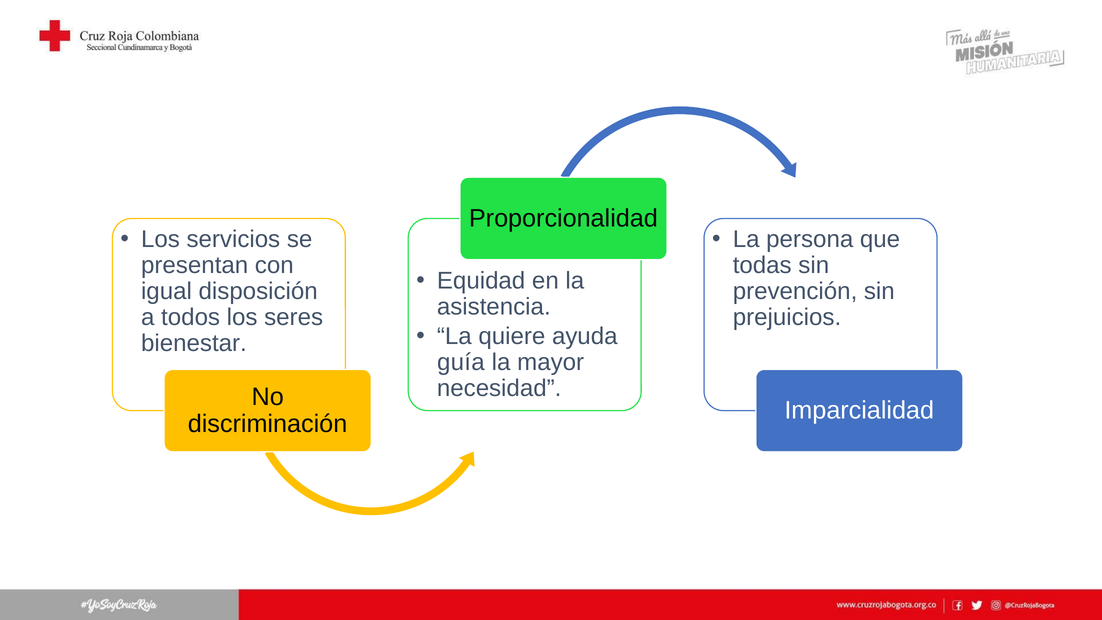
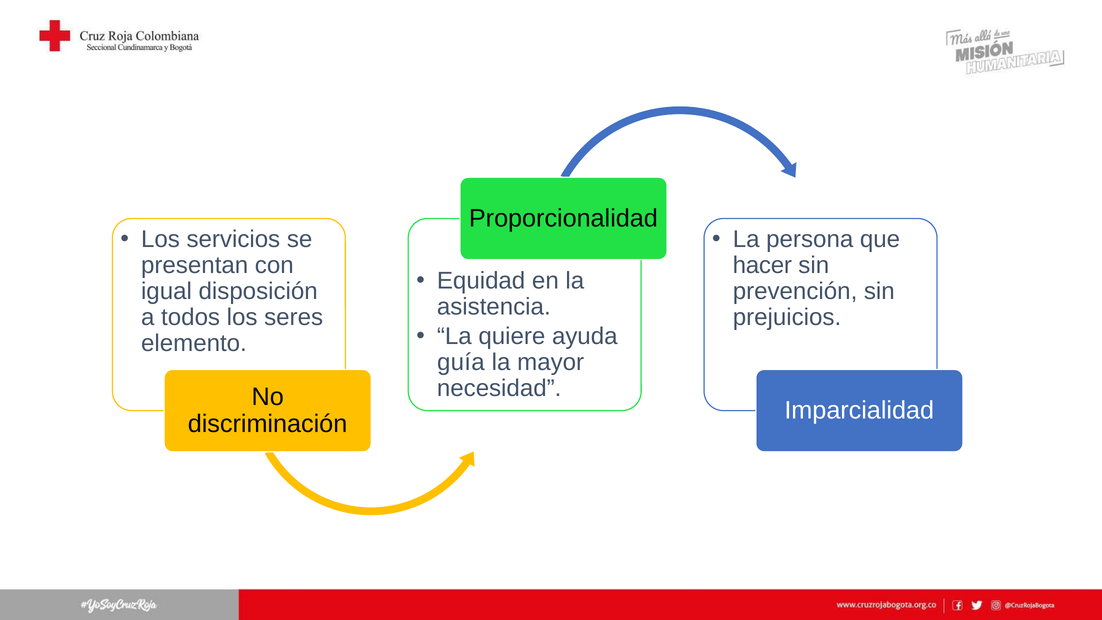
todas: todas -> hacer (762, 265)
bienestar: bienestar -> elemento (194, 343)
